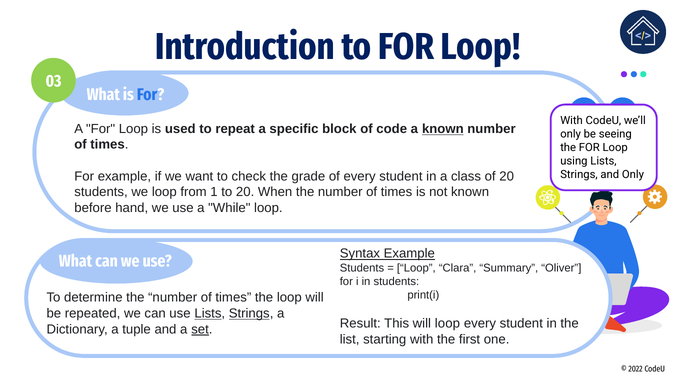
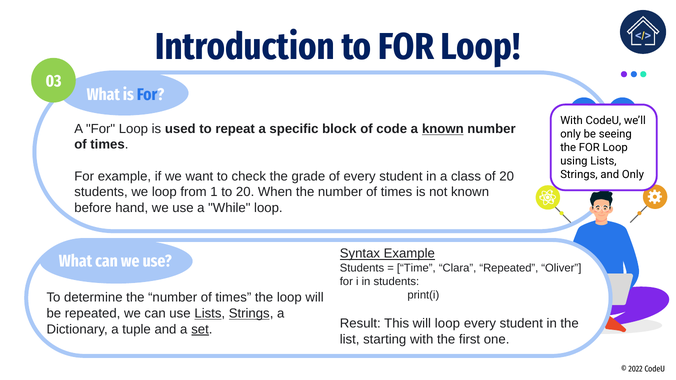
Loop: Loop -> Time (416, 268)
Clara Summary: Summary -> Repeated (509, 268)
